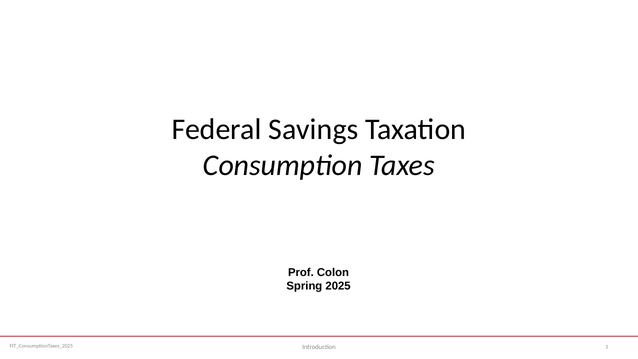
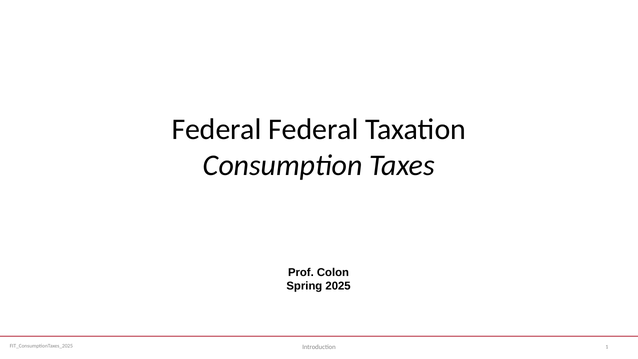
Federal Savings: Savings -> Federal (313, 130)
